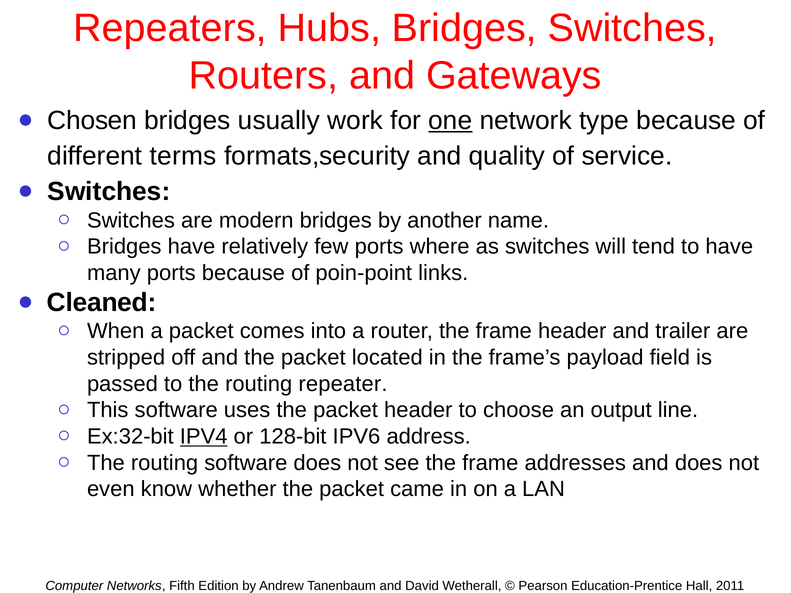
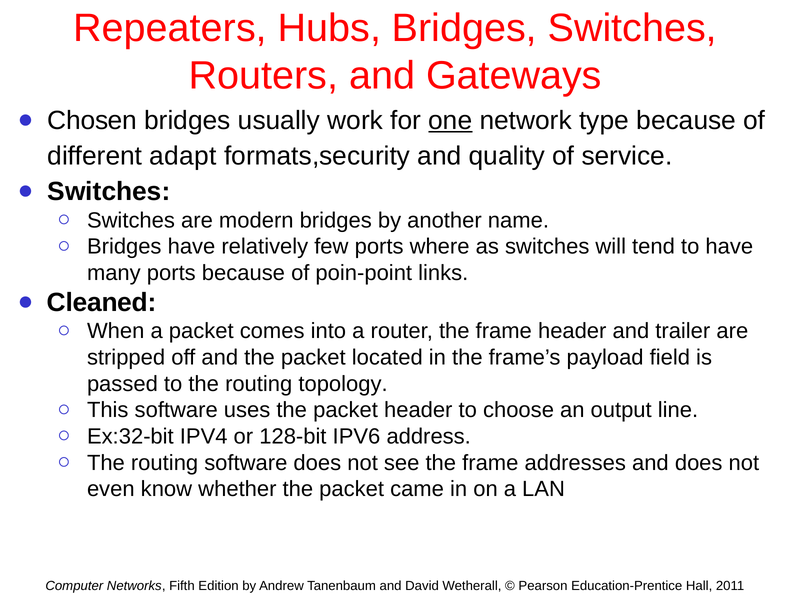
terms: terms -> adapt (183, 156)
repeater: repeater -> topology (343, 384)
IPV4 underline: present -> none (204, 437)
